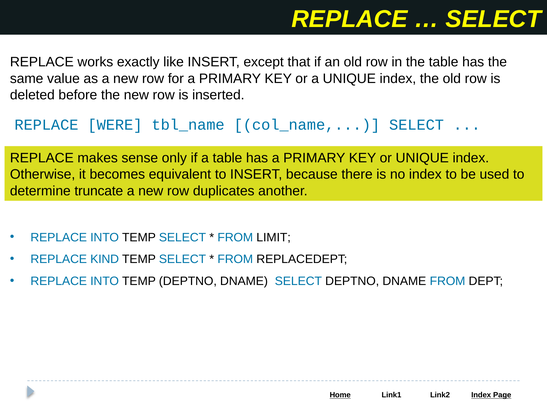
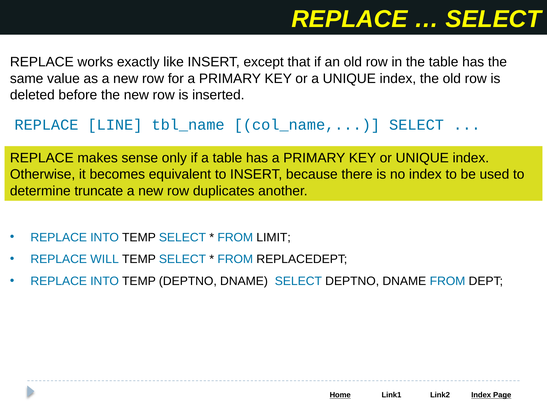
WERE: WERE -> LINE (115, 125)
KIND: KIND -> WILL (105, 259)
